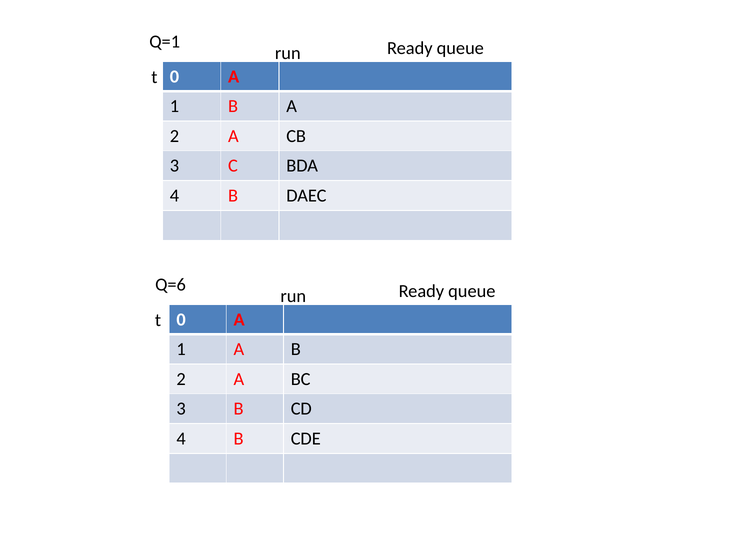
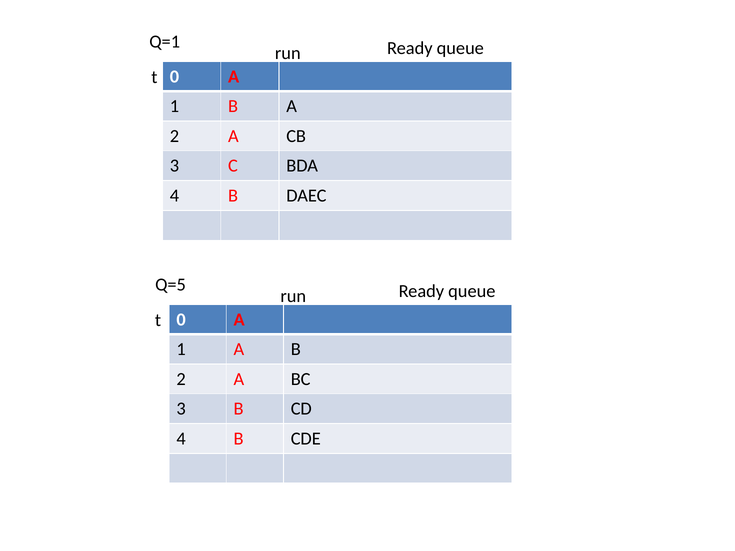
Q=6: Q=6 -> Q=5 (171, 285)
